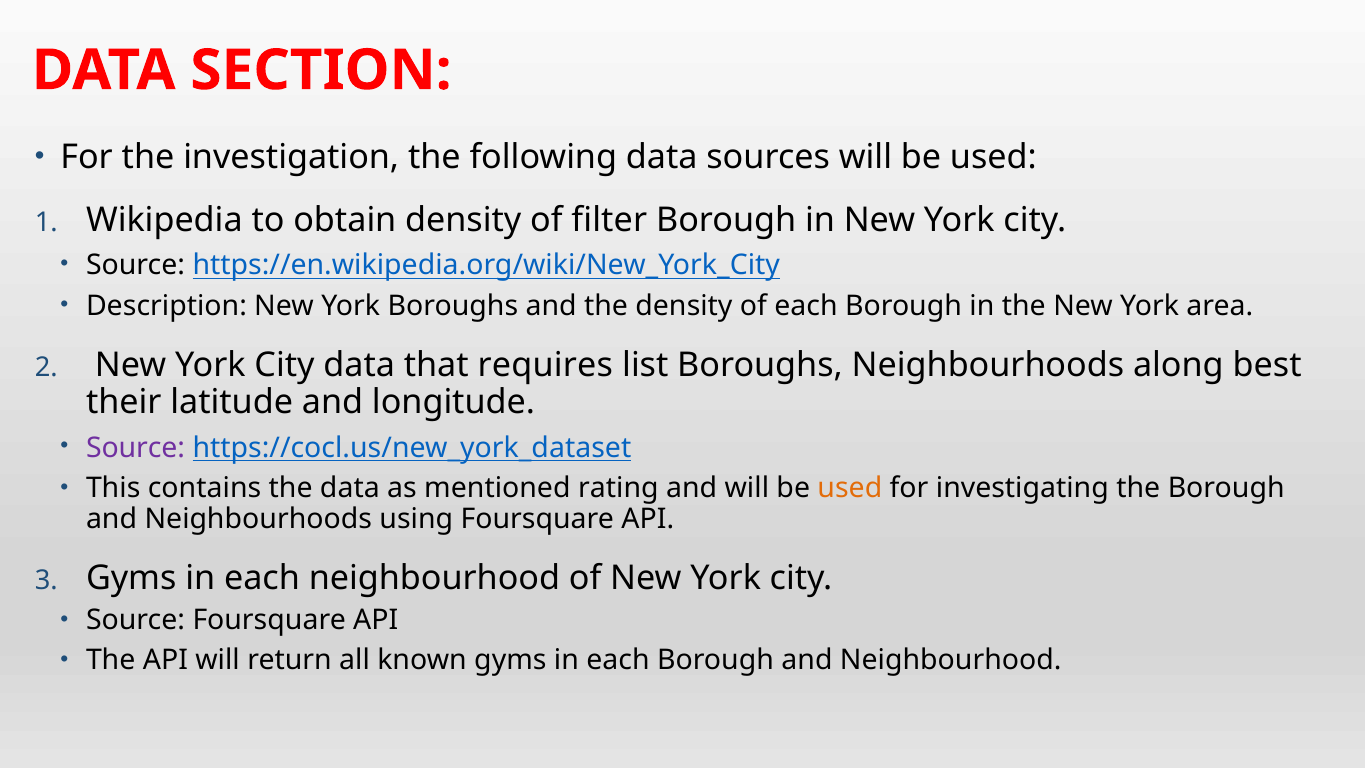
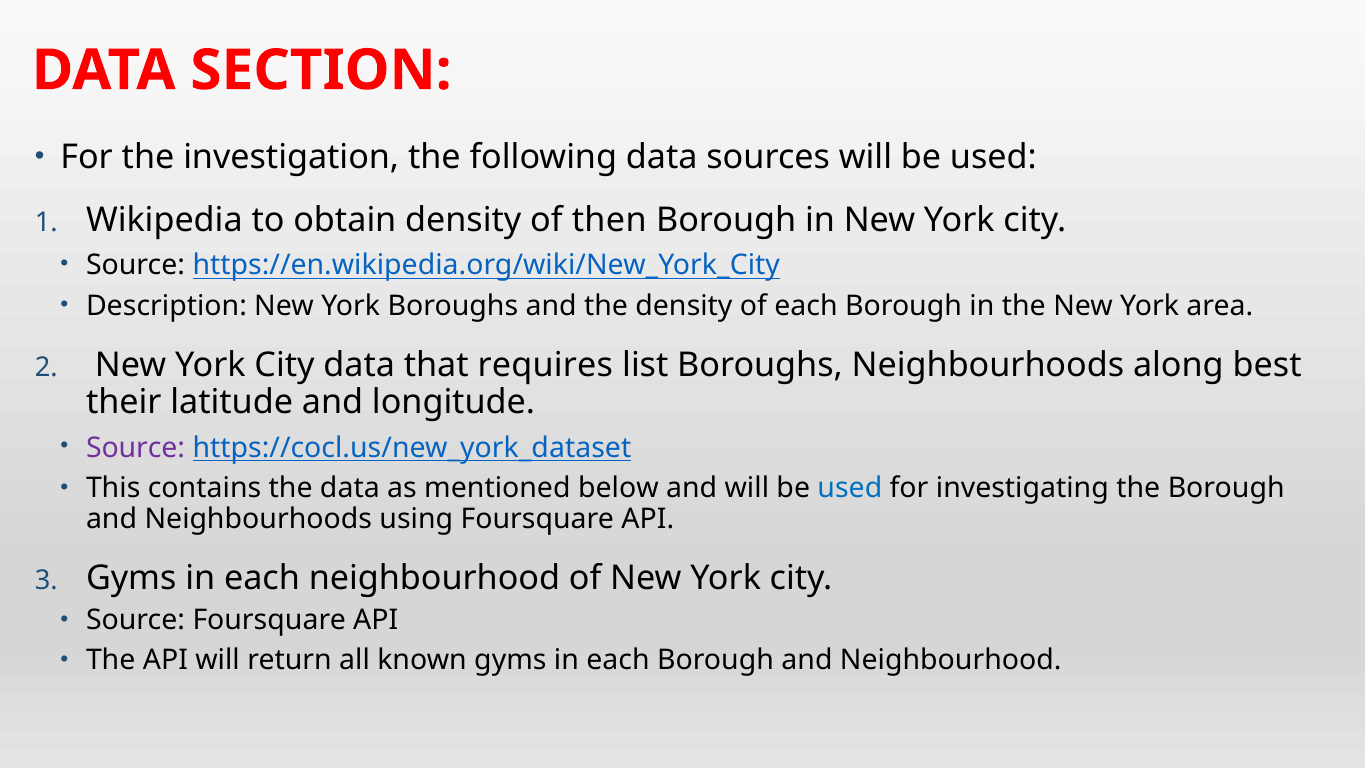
filter: filter -> then (609, 220)
rating: rating -> below (618, 488)
used colour: orange -> blue (850, 488)
